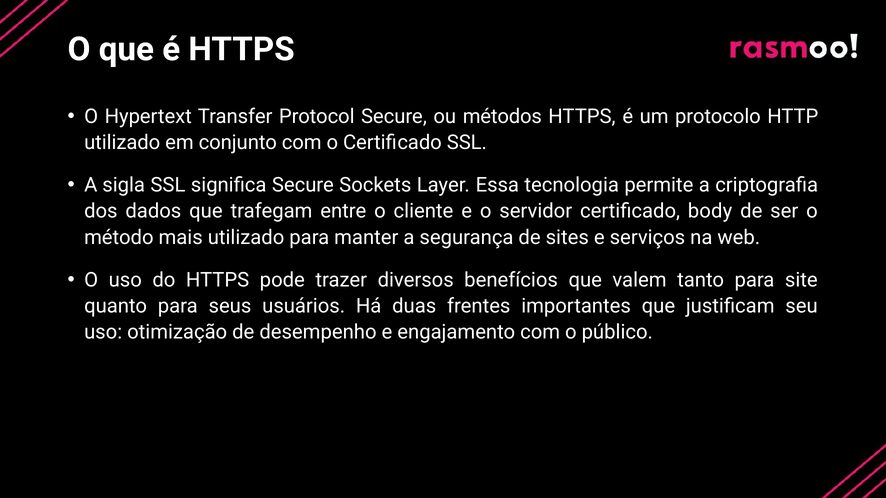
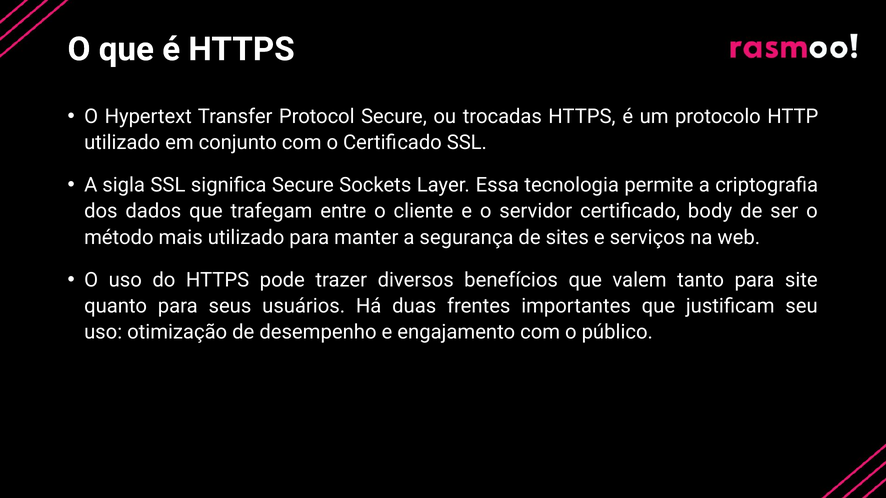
métodos: métodos -> trocadas (502, 117)
